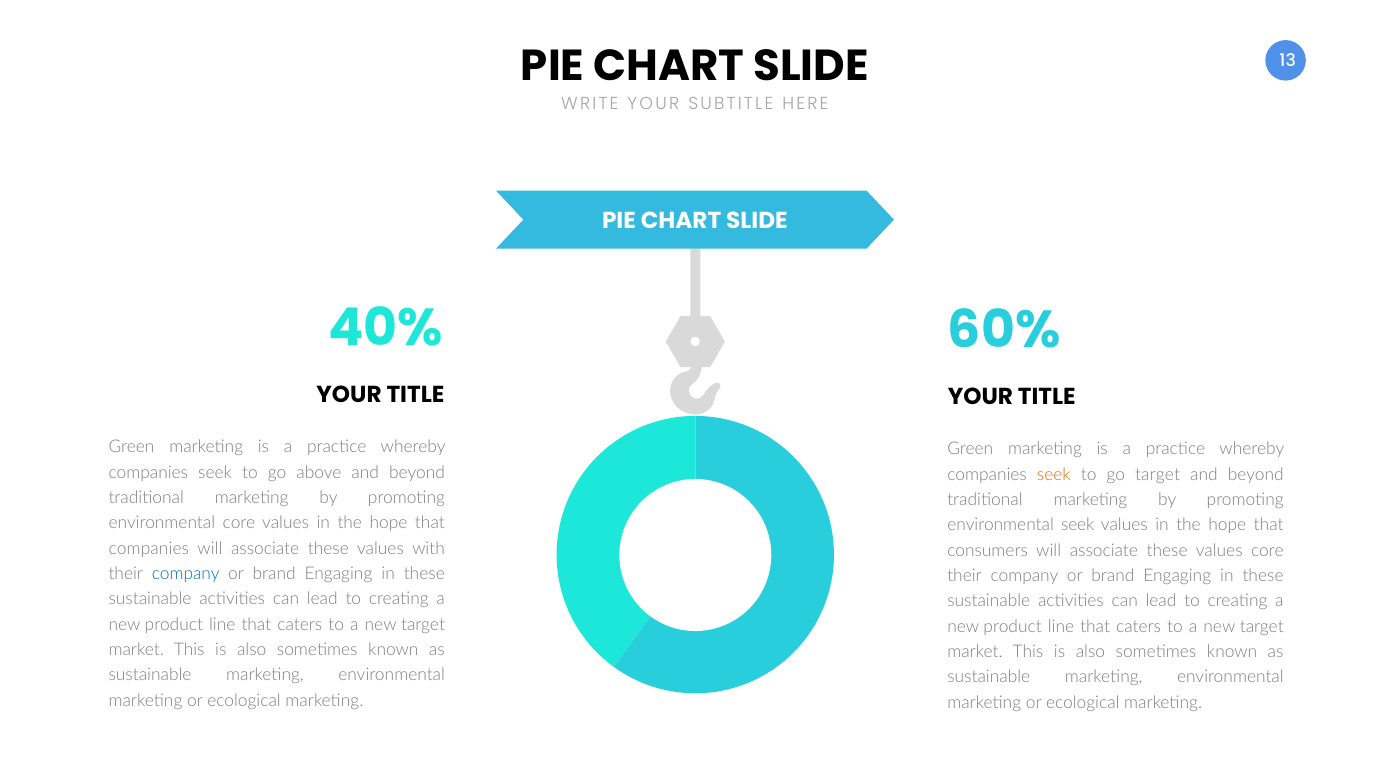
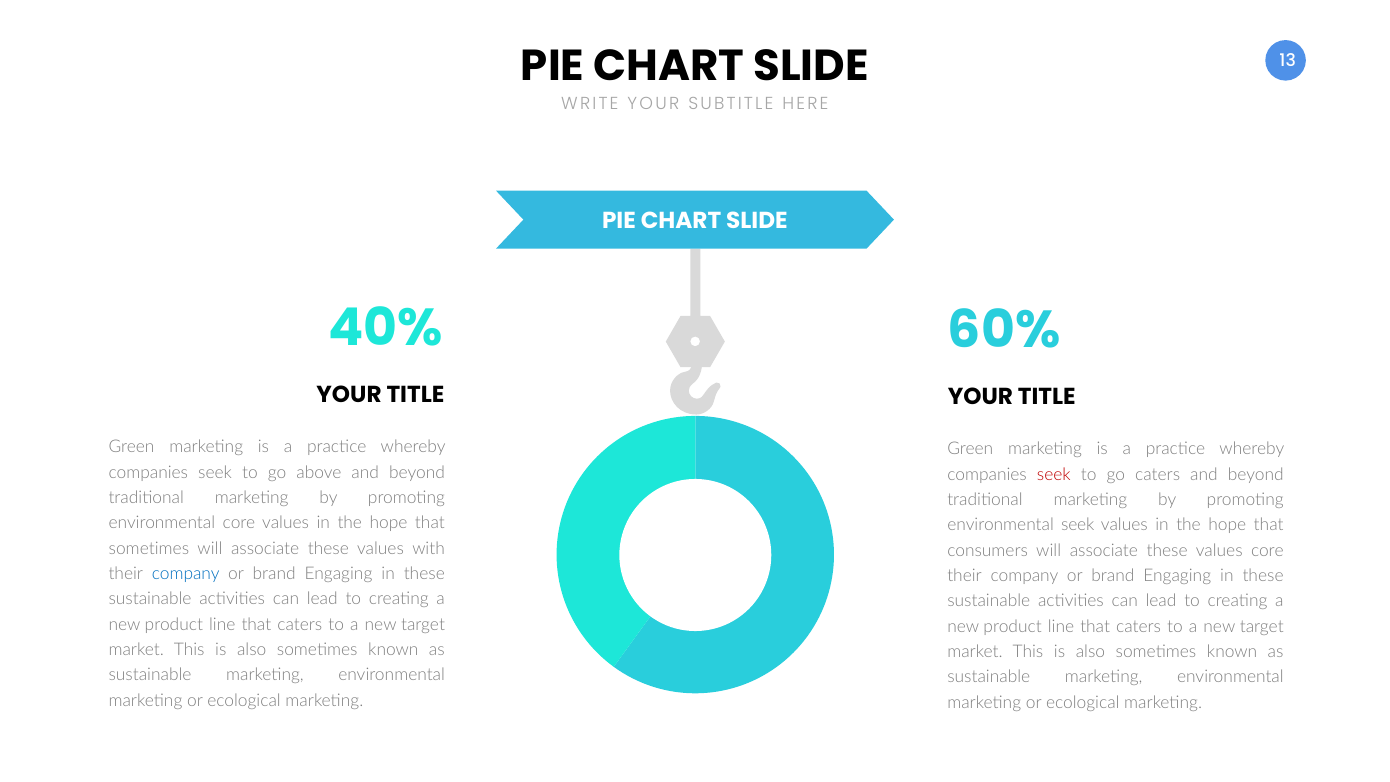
seek colour: orange -> red (1054, 474)
go target: target -> caters (1158, 474)
companies: companies -> sometimes (149, 548)
